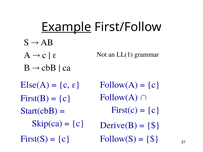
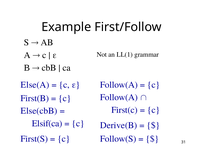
Example underline: present -> none (66, 27)
Start(cbB: Start(cbB -> Else(cbB (39, 111)
Skip(ca: Skip(ca -> Elsif(ca (47, 124)
